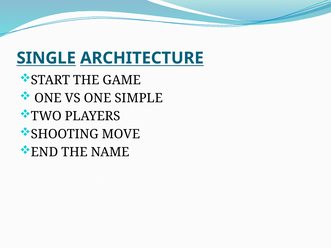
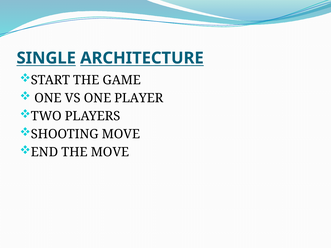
SIMPLE: SIMPLE -> PLAYER (139, 98)
THE NAME: NAME -> MOVE (110, 152)
